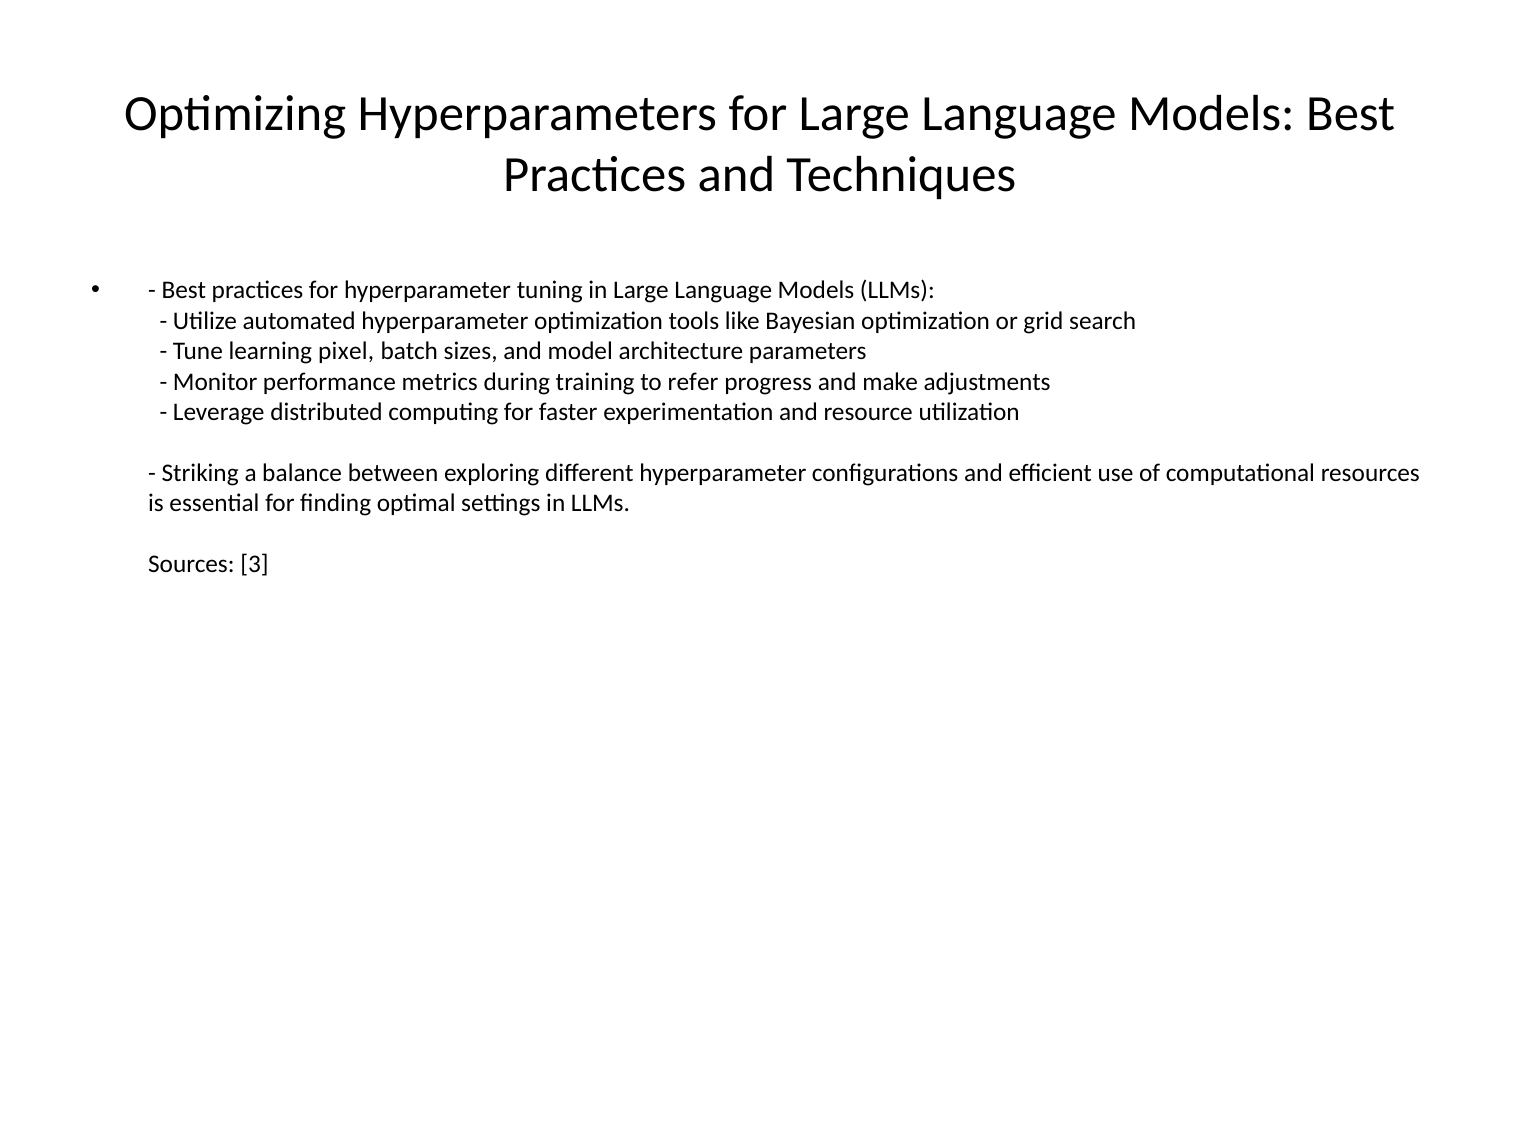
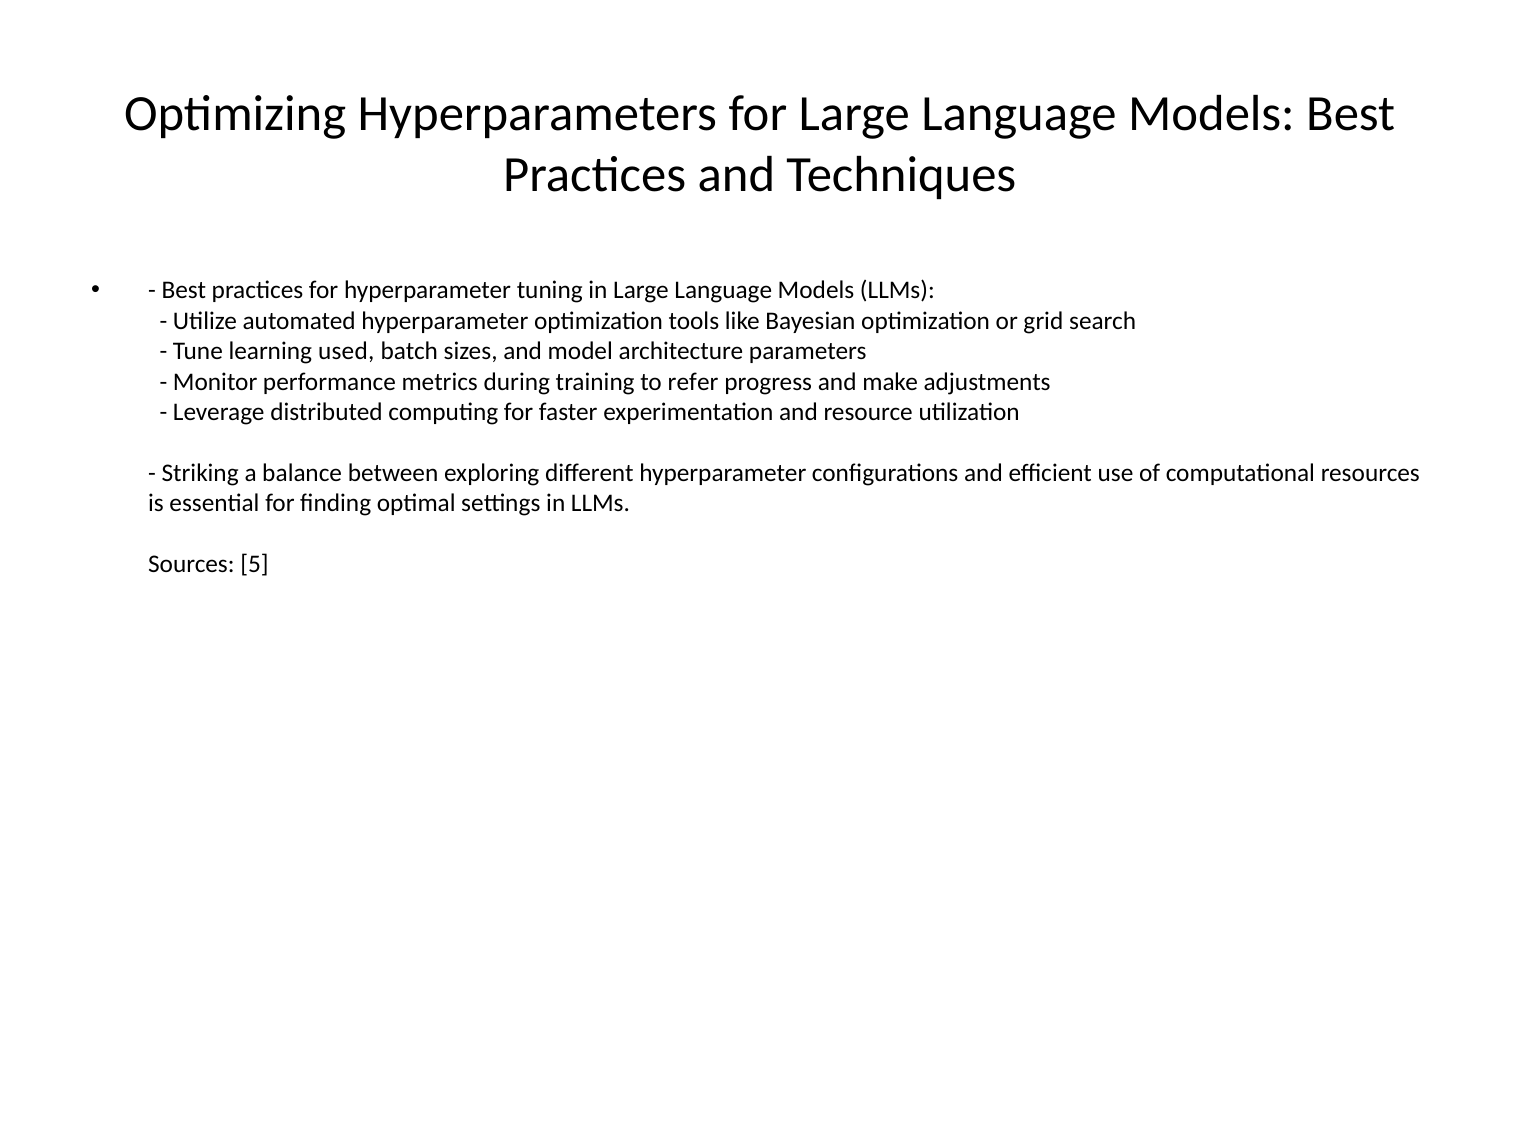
pixel: pixel -> used (346, 351)
3: 3 -> 5 (255, 564)
